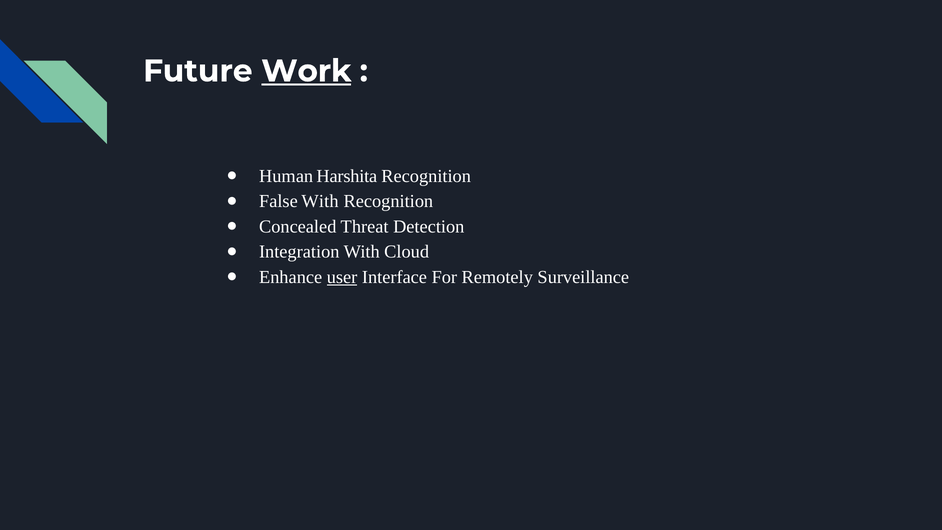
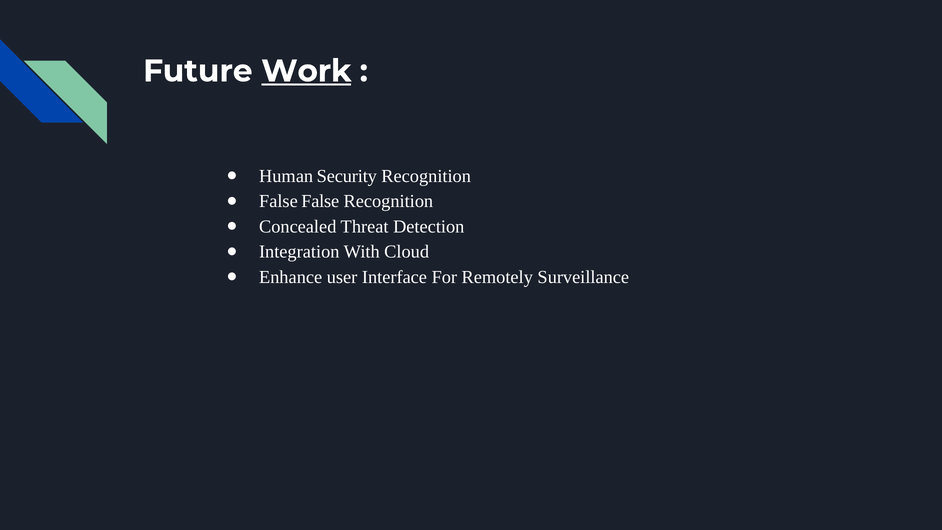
Harshita: Harshita -> Security (347, 176)
False With: With -> False (320, 201)
user underline: present -> none (342, 277)
